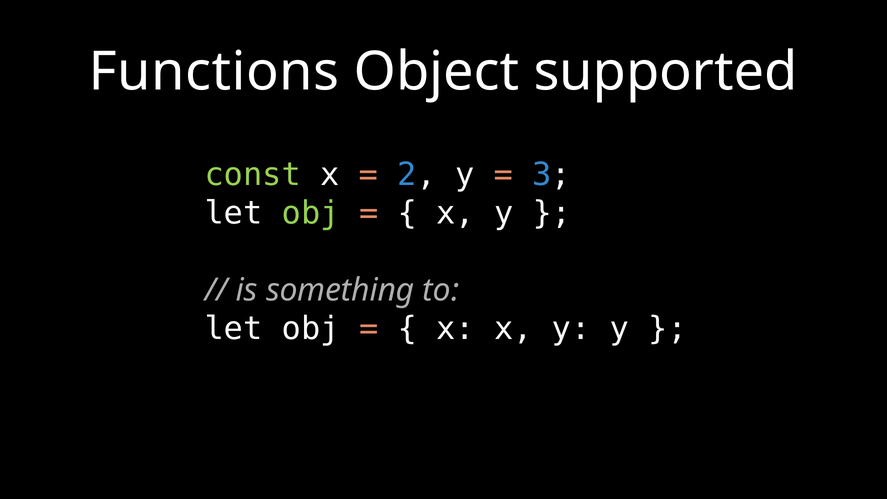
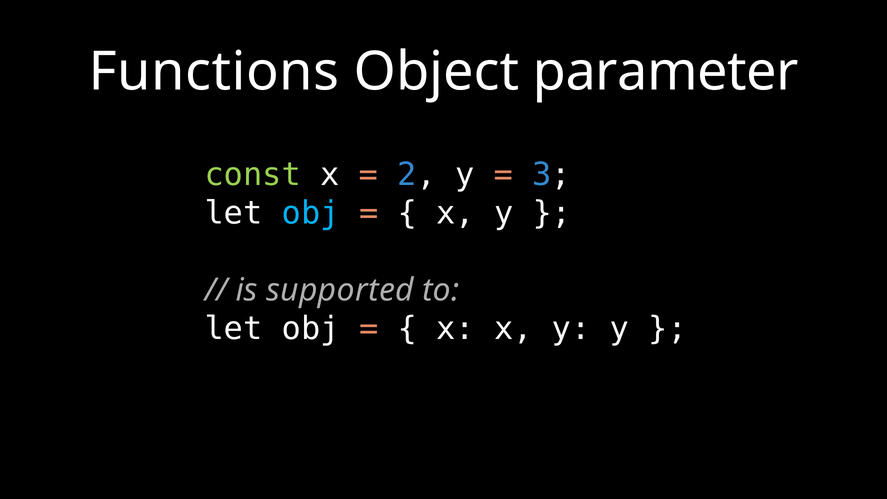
supported: supported -> parameter (666, 72)
obj colour: light green -> light blue (311, 213)
something: something -> supported (340, 290)
